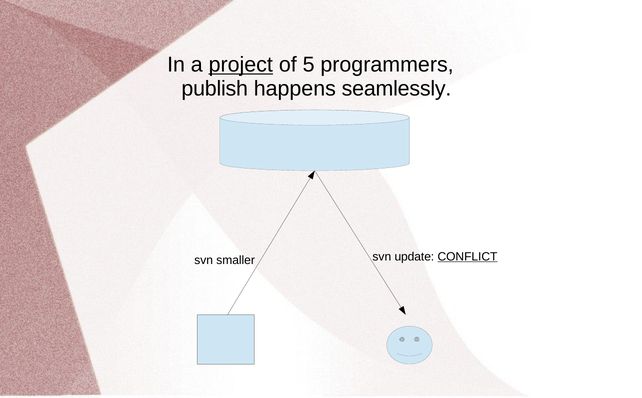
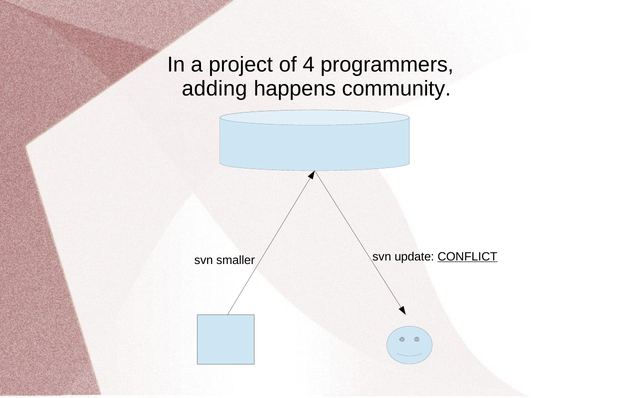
project underline: present -> none (241, 65)
5: 5 -> 4 (309, 65)
publish: publish -> adding (215, 89)
seamlessly: seamlessly -> community (396, 89)
